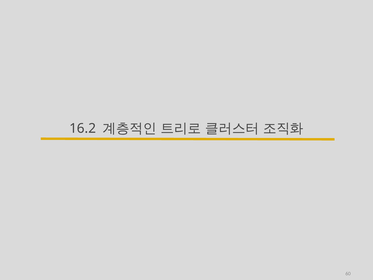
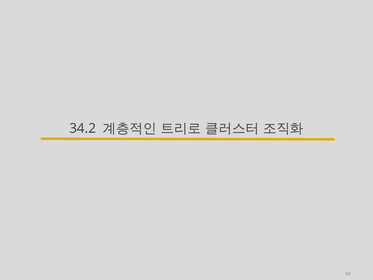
16.2: 16.2 -> 34.2 (83, 128)
